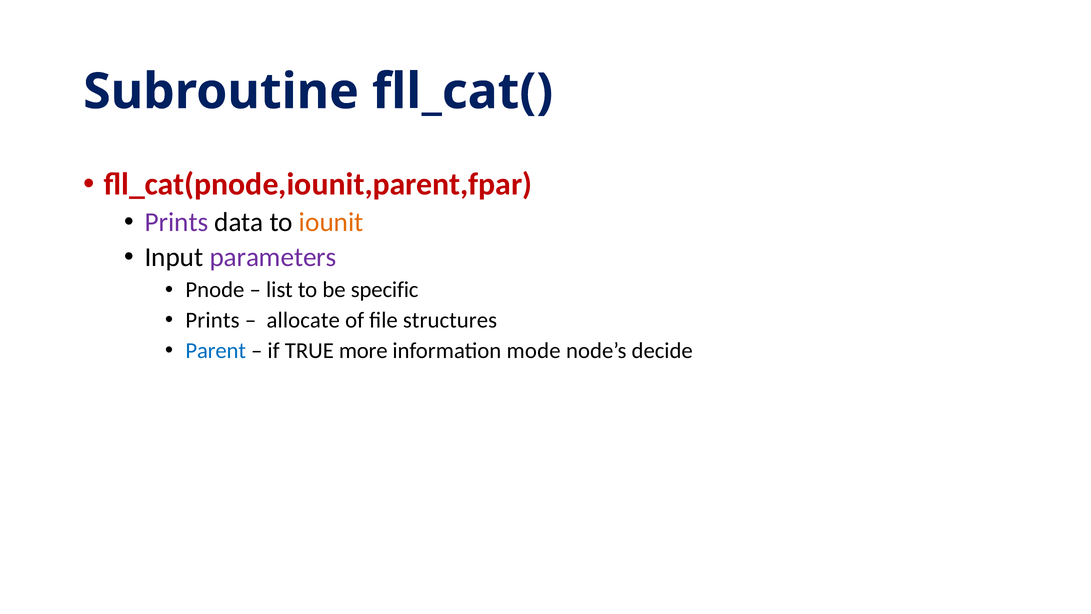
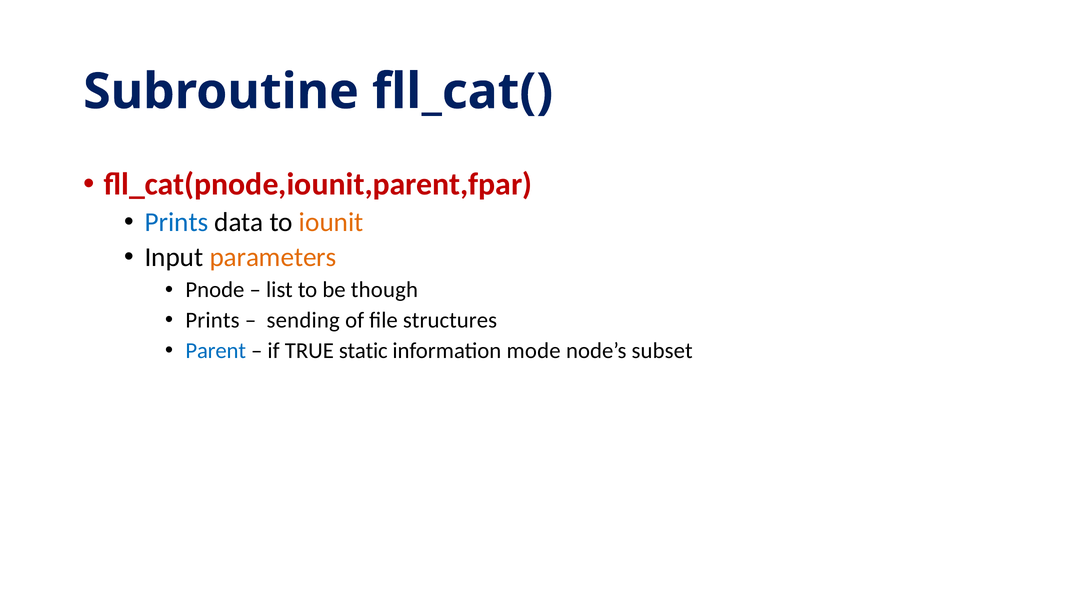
Prints colour: purple -> blue (176, 222)
parameters colour: purple -> orange (273, 257)
specific: specific -> though (384, 290)
allocate: allocate -> sending (303, 320)
more: more -> static (363, 350)
decide: decide -> subset (662, 350)
